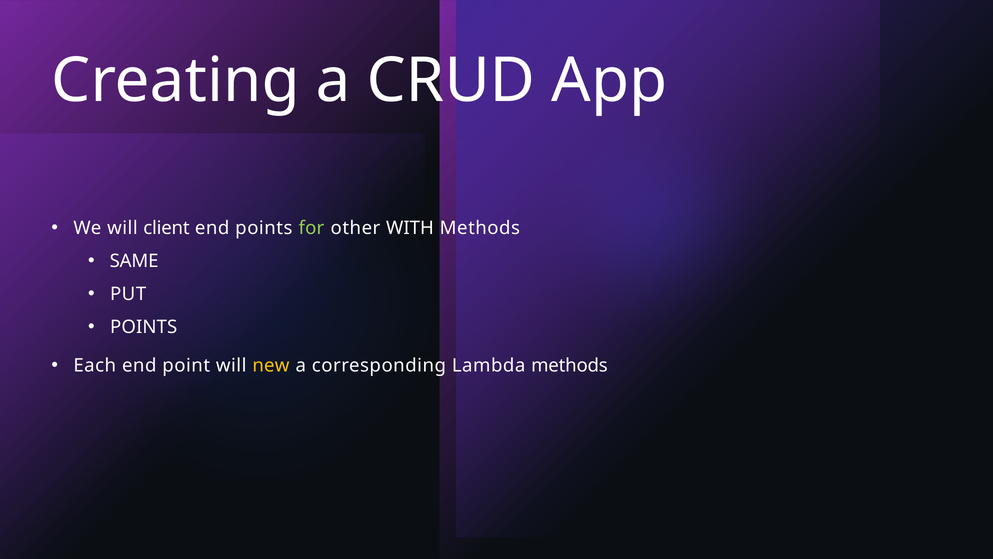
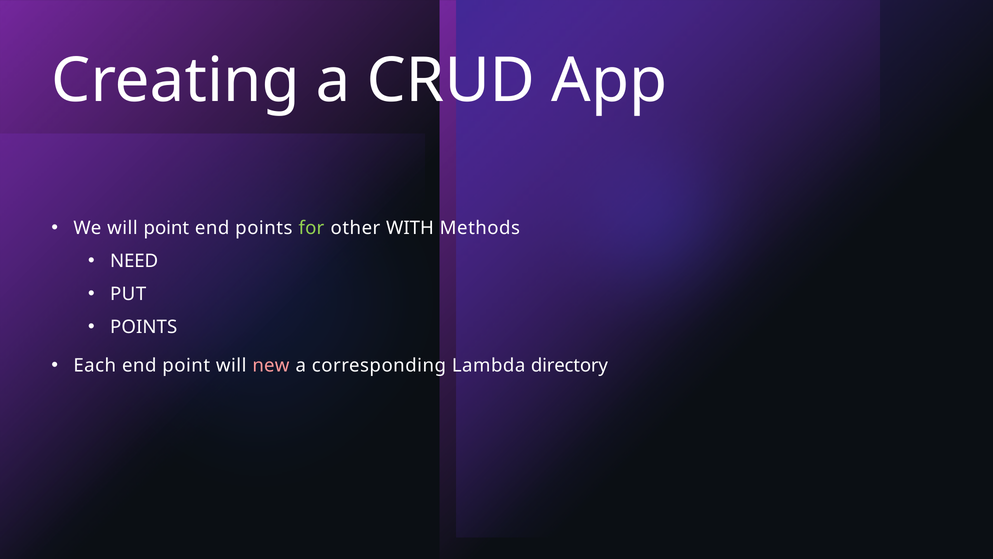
will client: client -> point (166, 228)
SAME: SAME -> NEED (134, 261)
new colour: yellow -> pink (271, 365)
Lambda methods: methods -> directory (569, 365)
